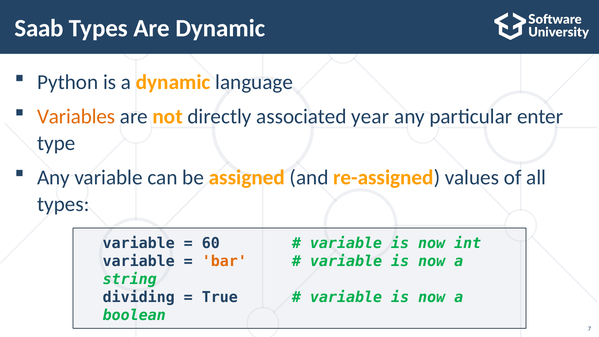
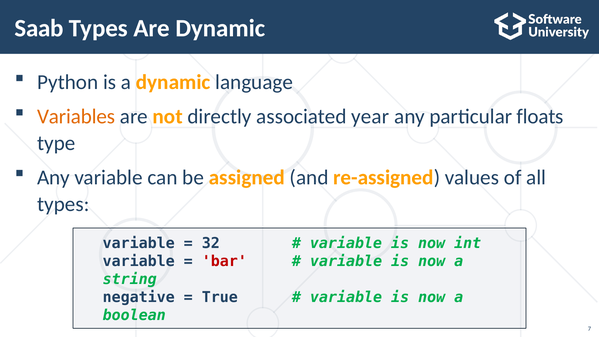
enter: enter -> floats (540, 116)
60: 60 -> 32 (211, 243)
bar colour: orange -> red (224, 261)
dividing: dividing -> negative (139, 297)
